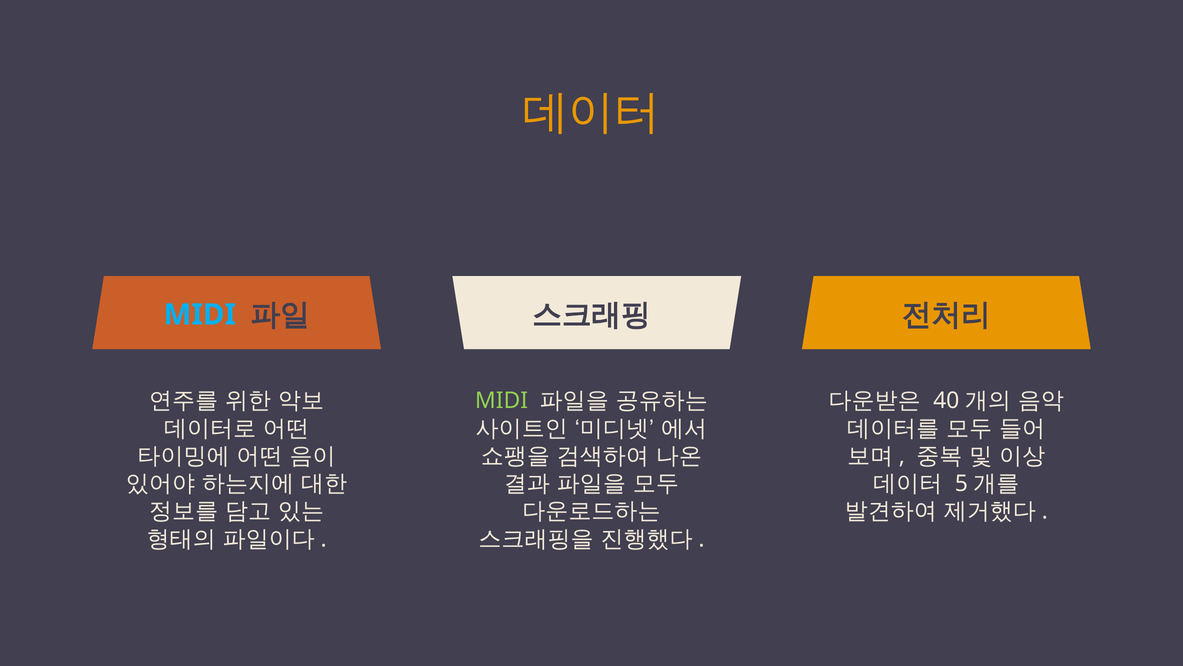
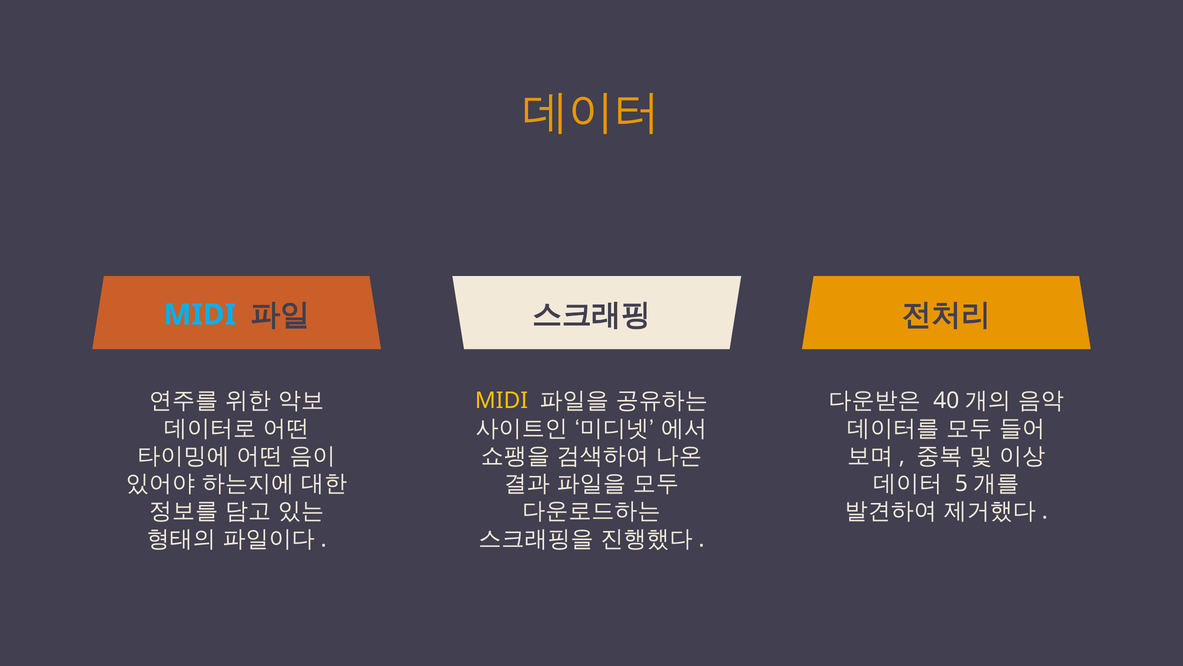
MIDI colour: light green -> yellow (502, 400)
